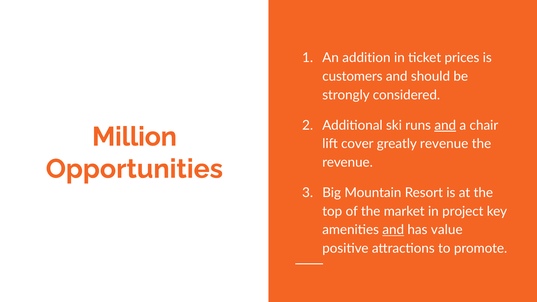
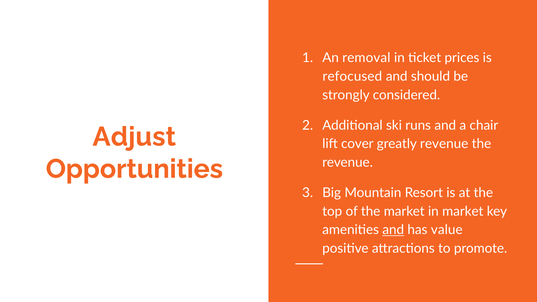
addition: addition -> removal (366, 58)
customers: customers -> refocused (352, 76)
and underline: present -> none (445, 125)
Million: Million -> Adjust (134, 137)
in project: project -> market (463, 211)
